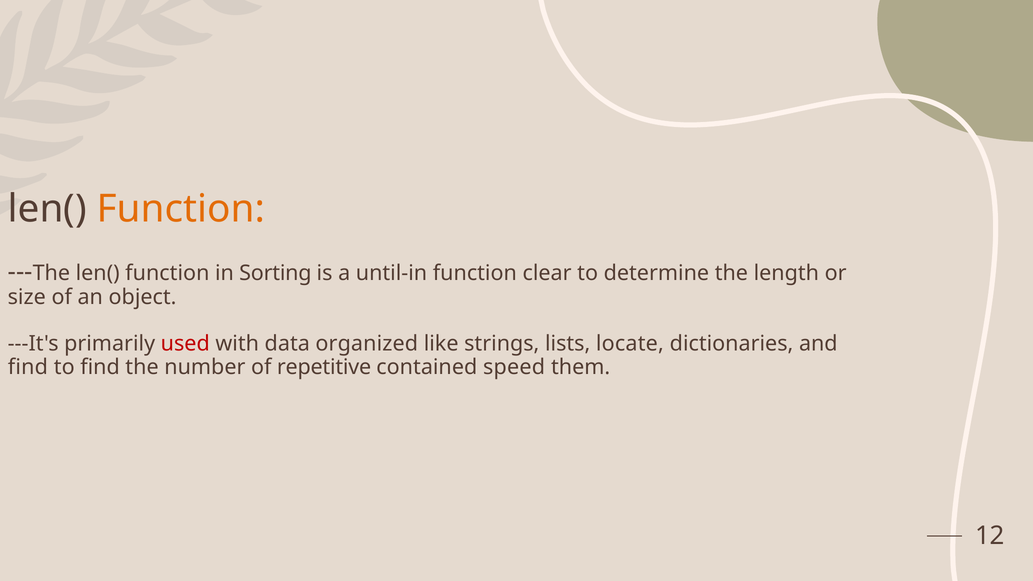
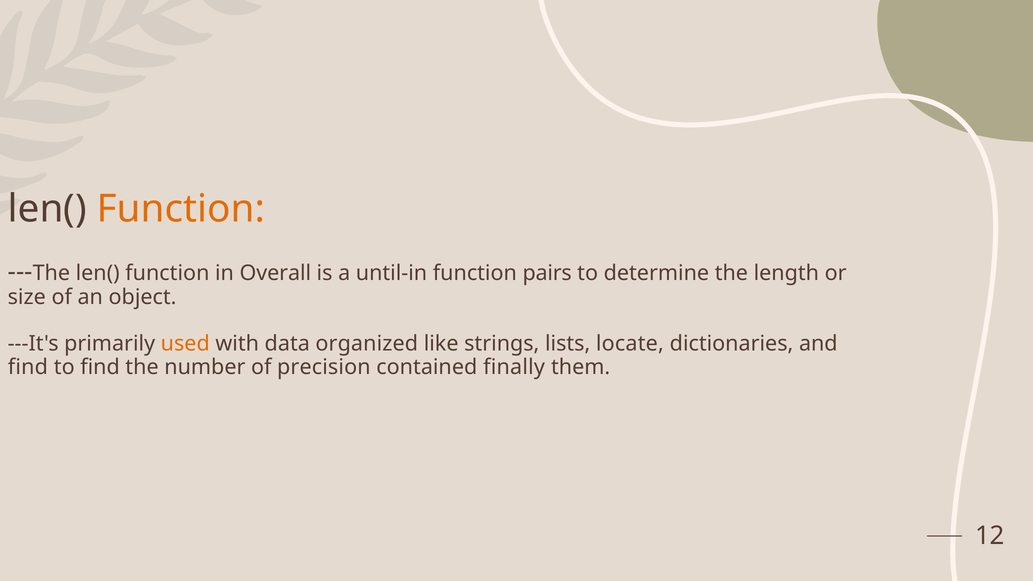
Sorting: Sorting -> Overall (275, 273)
clear: clear -> pairs (547, 273)
used colour: red -> orange (185, 344)
repetitive: repetitive -> precision (324, 367)
speed: speed -> finally (514, 367)
